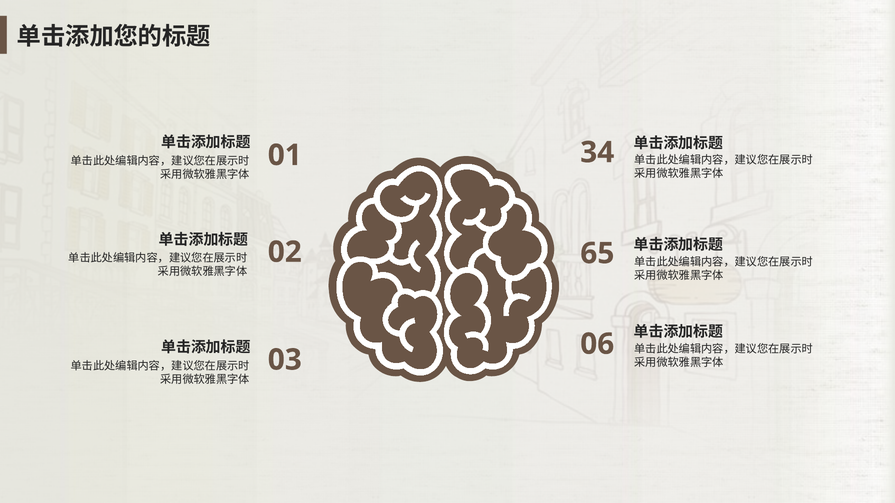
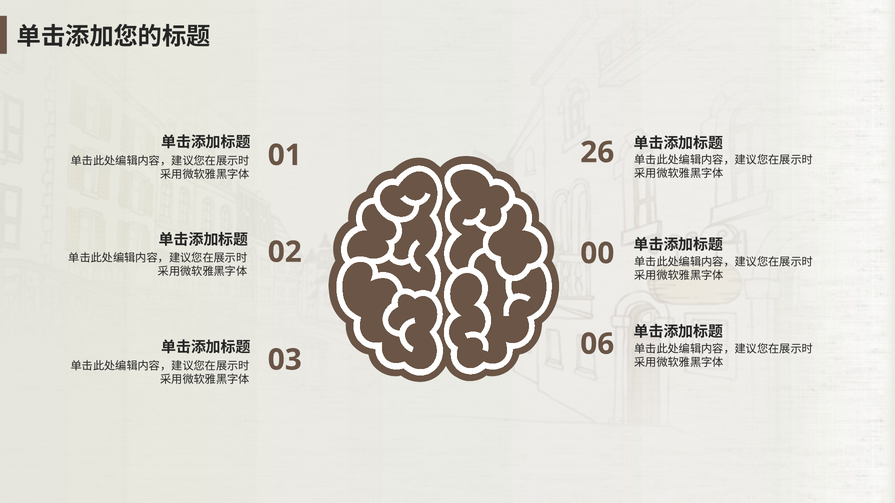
34: 34 -> 26 (597, 152)
65: 65 -> 00 (597, 254)
